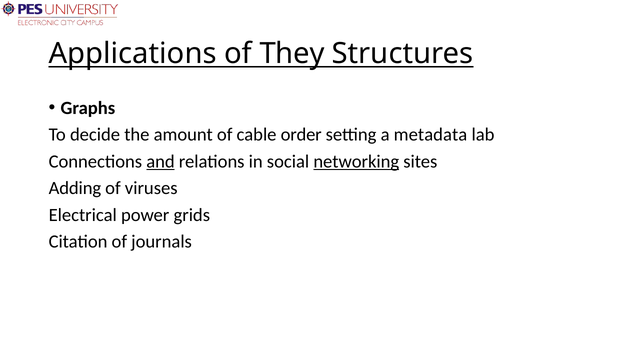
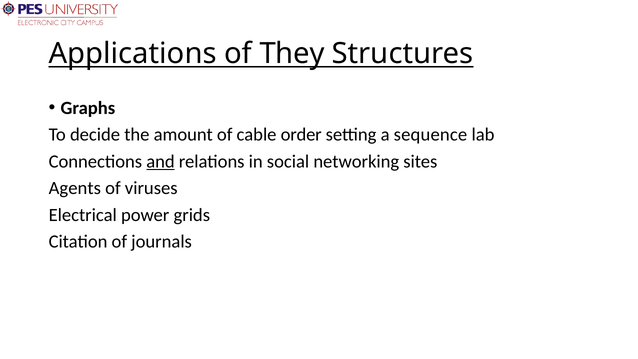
metadata: metadata -> sequence (430, 135)
networking underline: present -> none (356, 161)
Adding: Adding -> Agents (75, 188)
